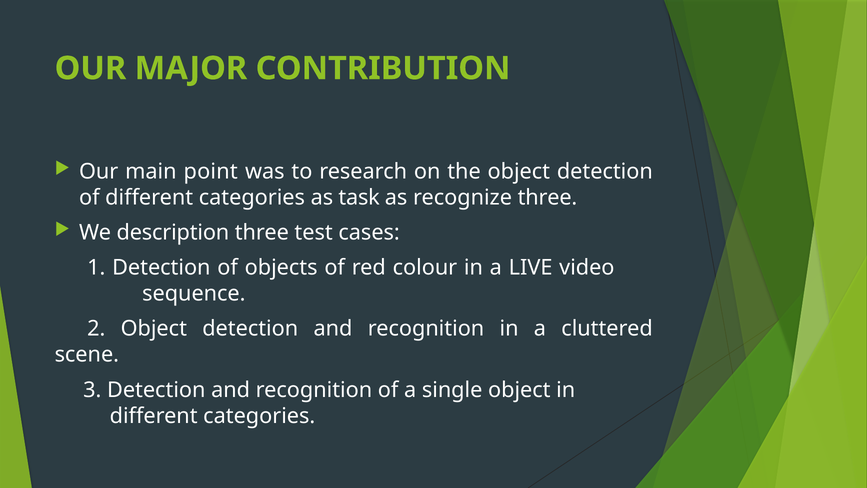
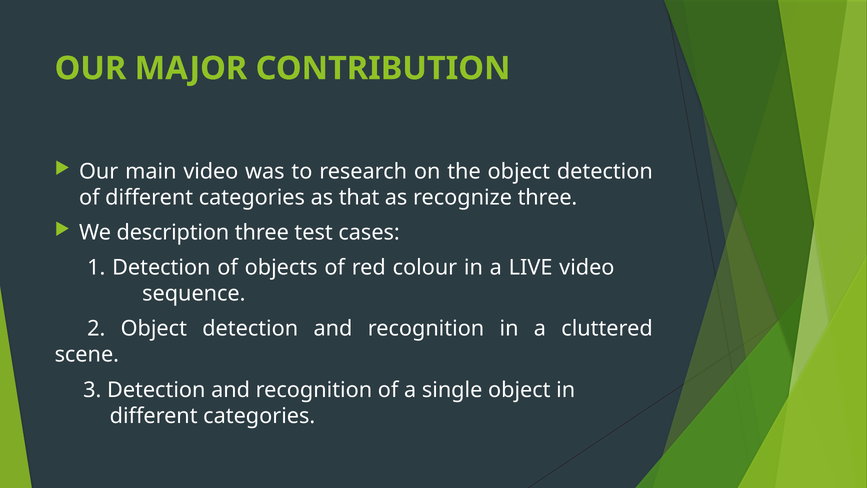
main point: point -> video (211, 171)
task: task -> that (359, 197)
